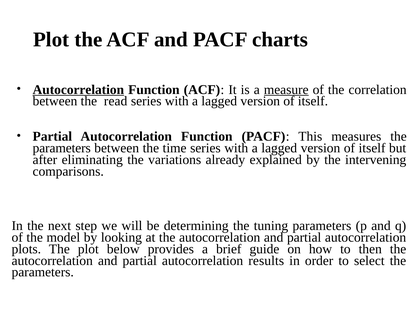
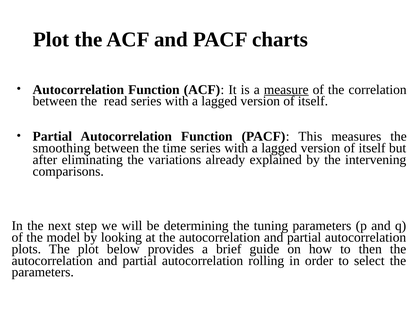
Autocorrelation underline: present -> none (78, 90)
parameters: parameters -> smoothing (62, 148)
results: results -> rolling (266, 261)
